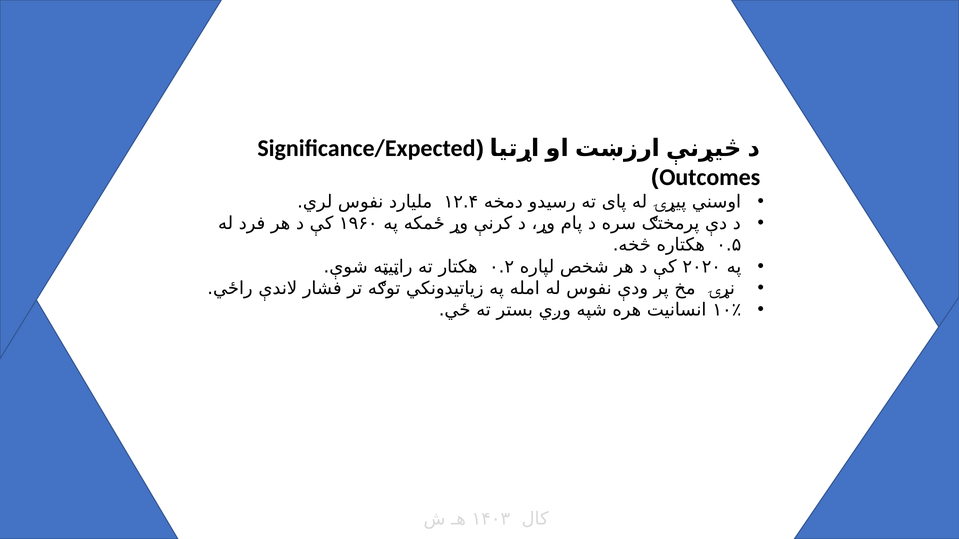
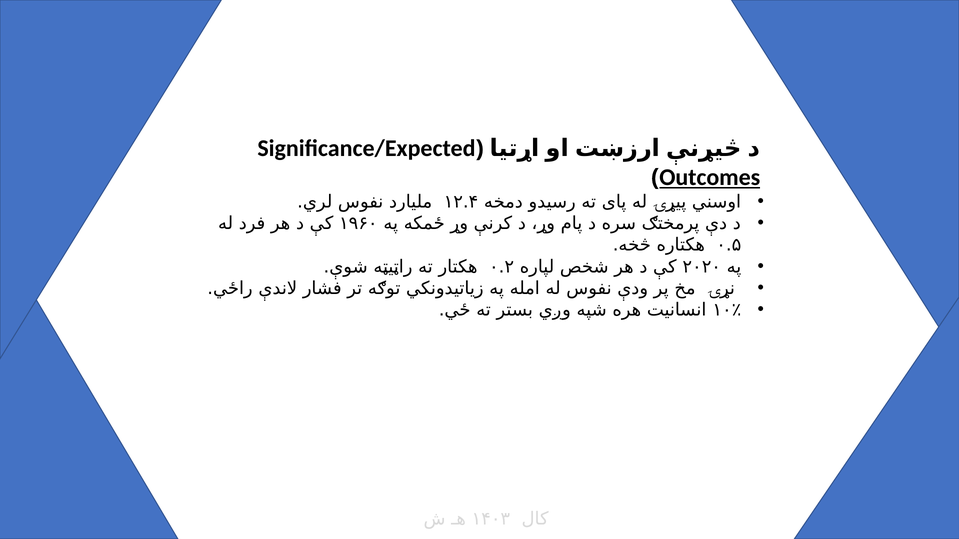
Outcomes underline: none -> present (710, 177)
